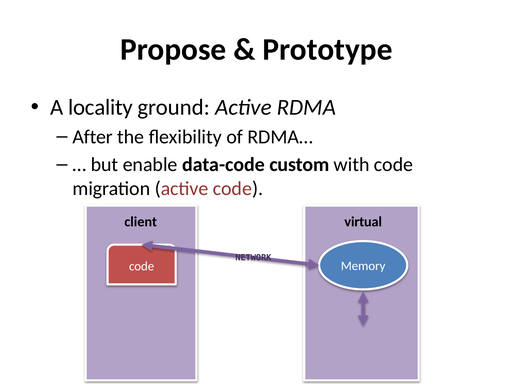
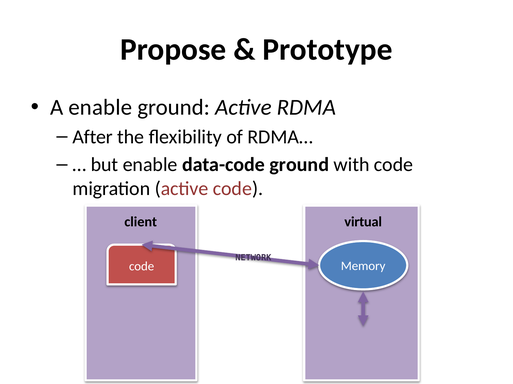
A locality: locality -> enable (100, 108)
data-code custom: custom -> ground (299, 165)
